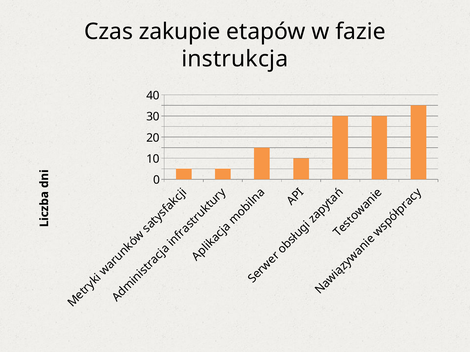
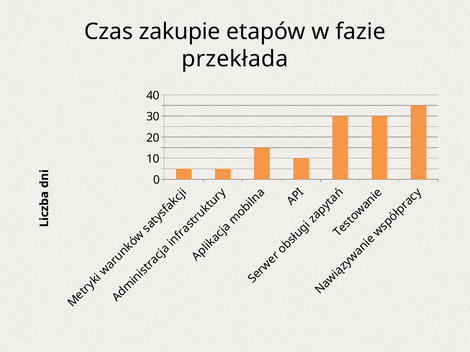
instrukcja: instrukcja -> przekłada (235, 59)
